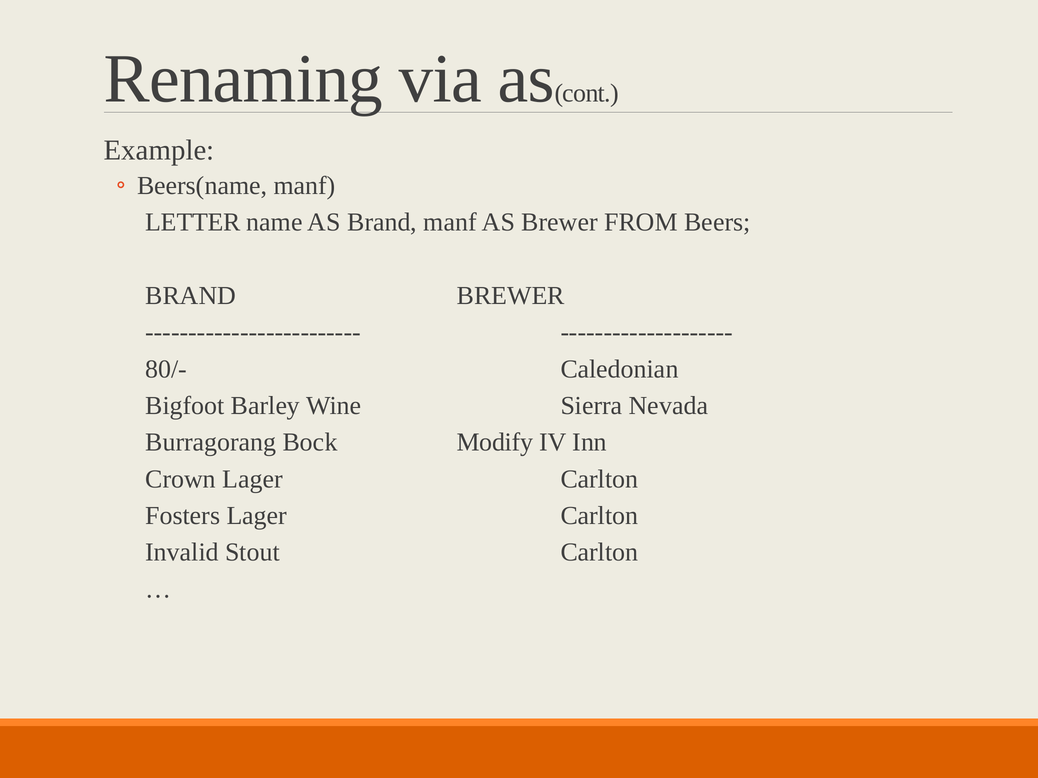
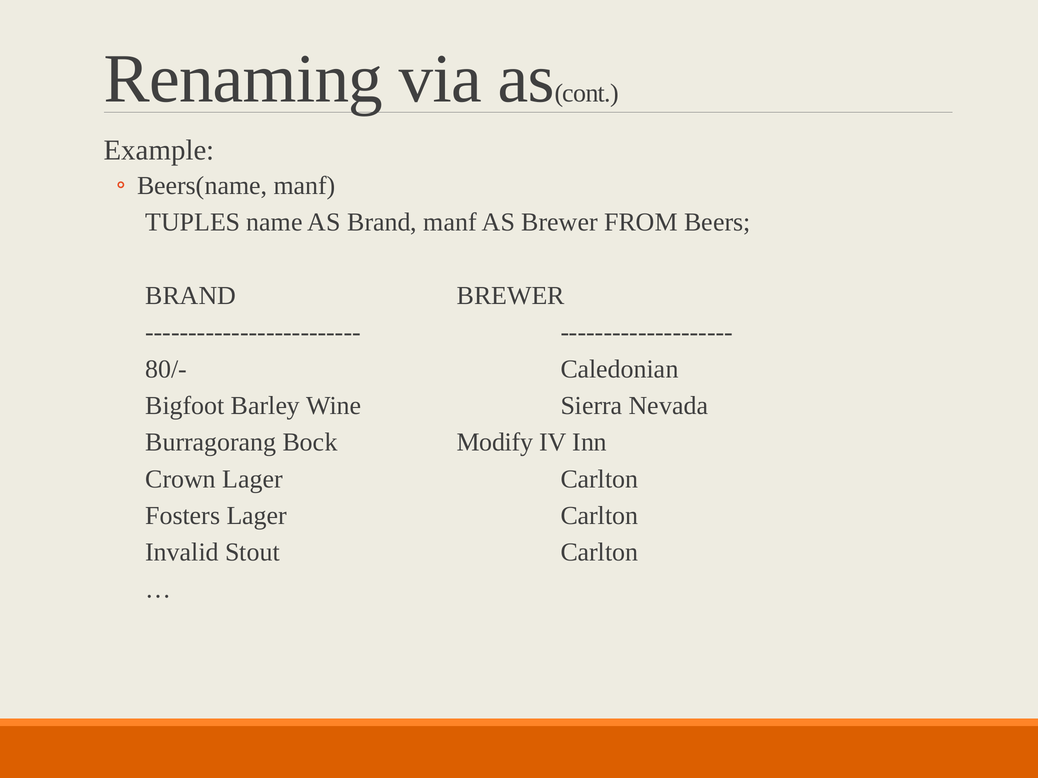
LETTER: LETTER -> TUPLES (193, 222)
